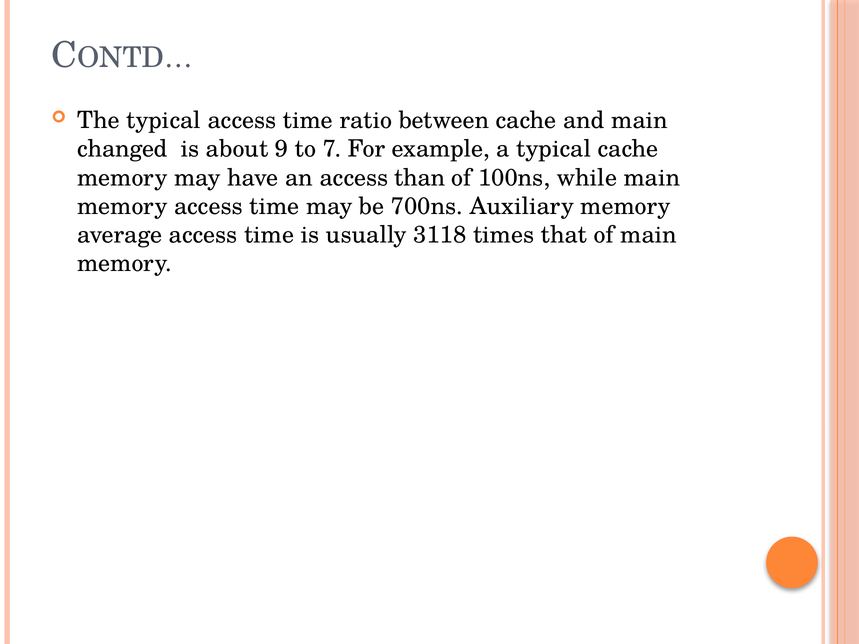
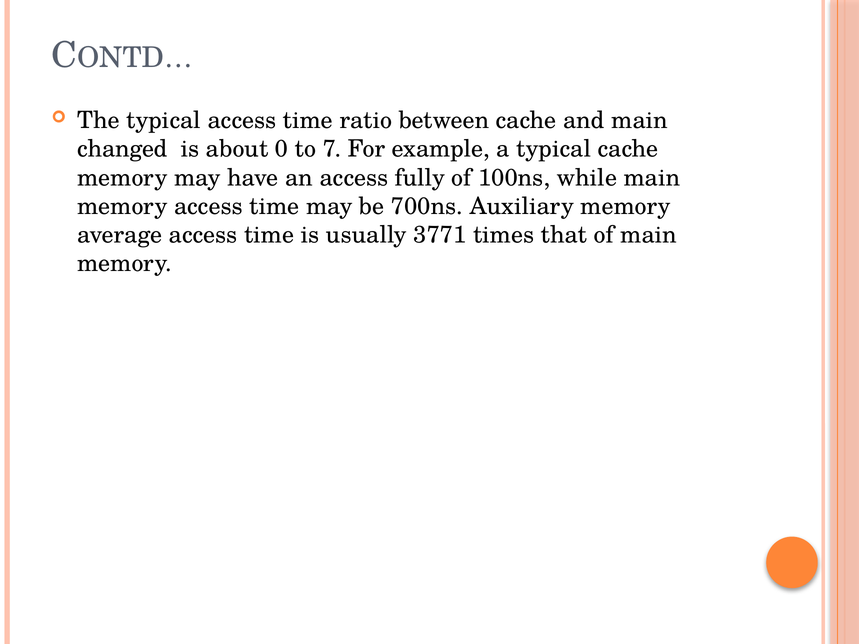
9: 9 -> 0 (282, 149)
than: than -> fully (420, 178)
3118: 3118 -> 3771 (440, 235)
